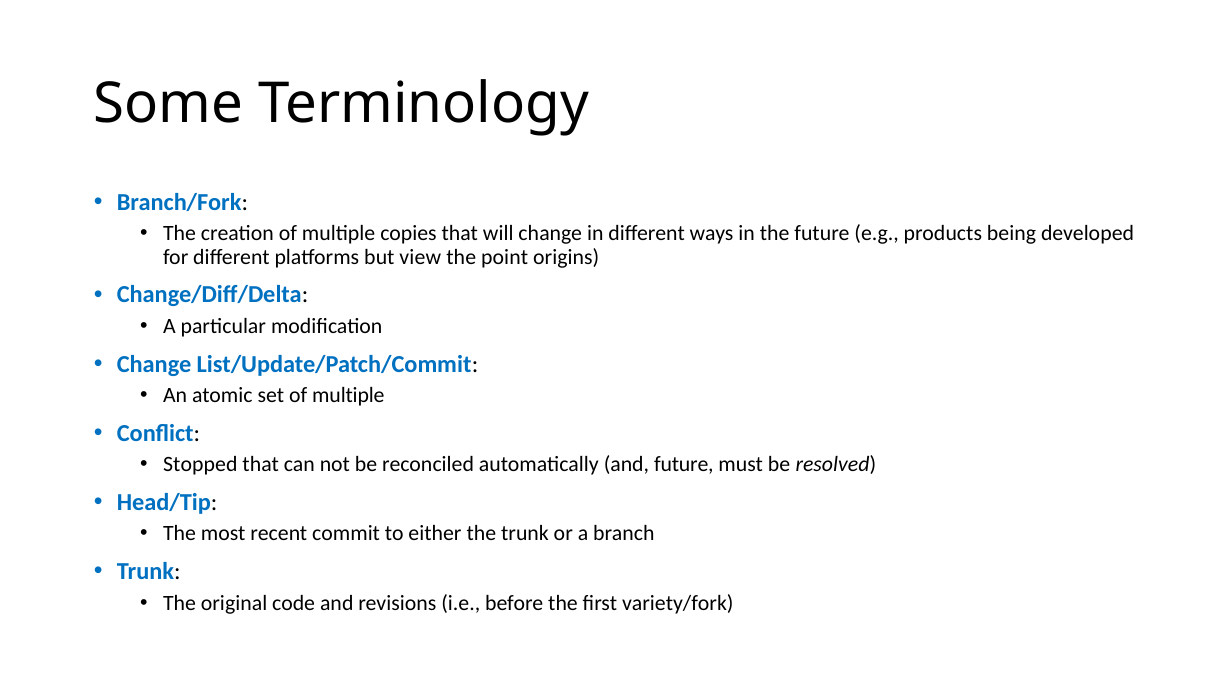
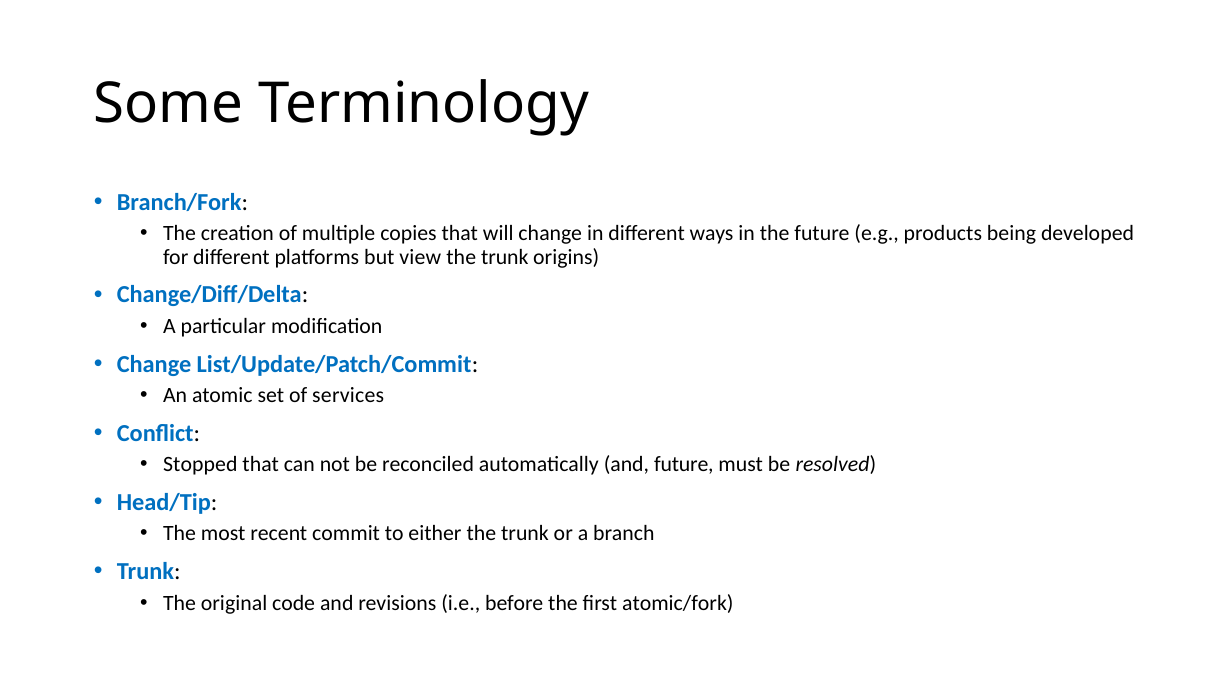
point: point -> trunk (505, 257)
set of multiple: multiple -> services (348, 395)
variety/fork: variety/fork -> atomic/fork (678, 602)
